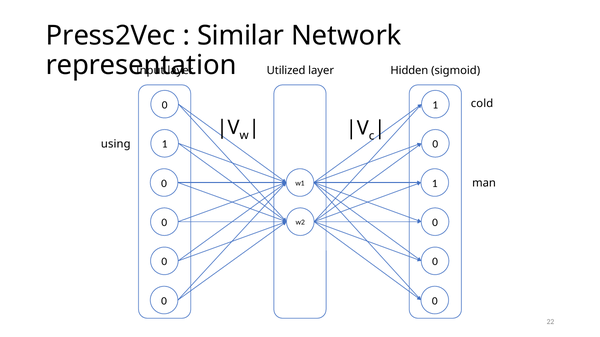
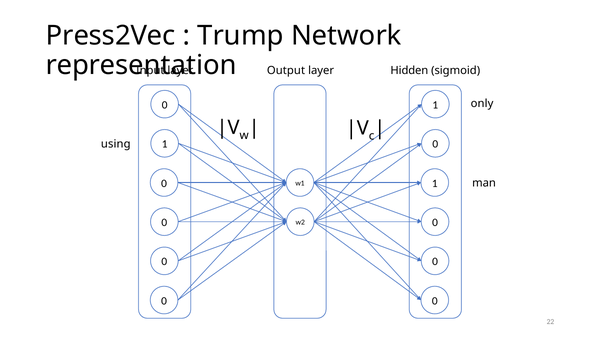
Similar: Similar -> Trump (240, 36)
Utilized: Utilized -> Output (286, 71)
cold: cold -> only (482, 104)
